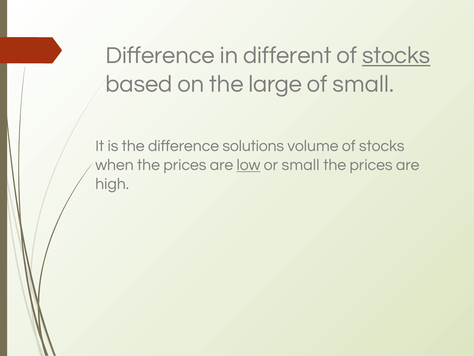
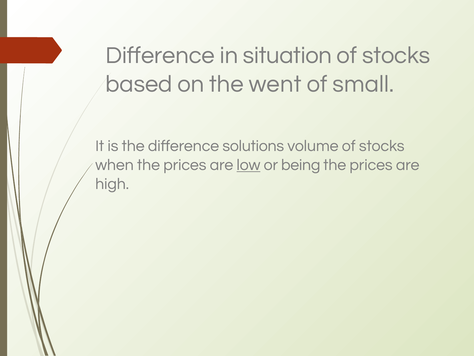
different: different -> situation (287, 55)
stocks underline: present -> none (396, 55)
large: large -> went (275, 84)
or small: small -> being (301, 165)
